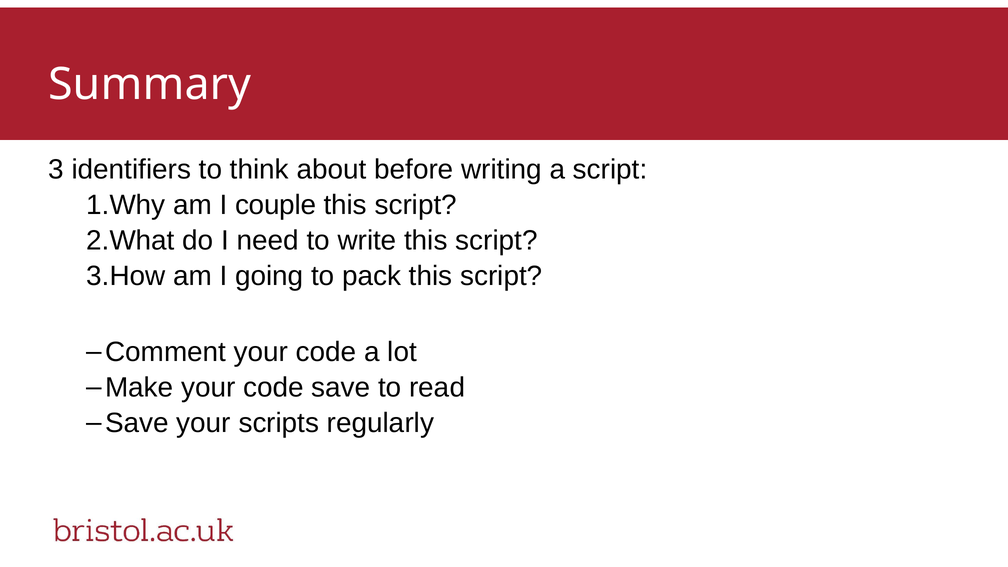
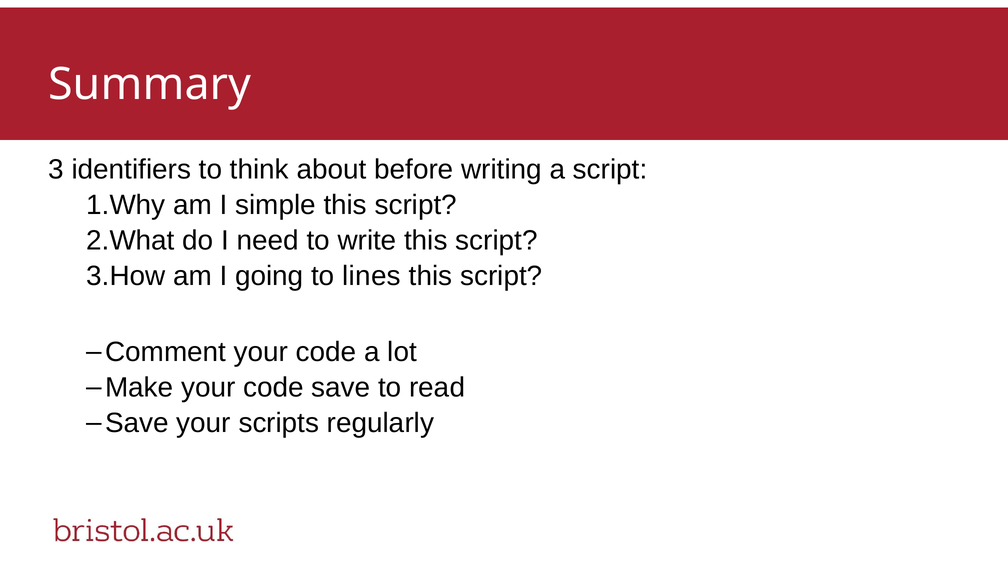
couple: couple -> simple (275, 205)
pack: pack -> lines (372, 276)
